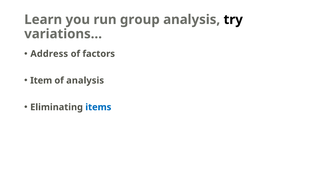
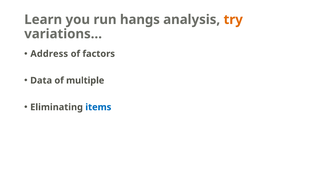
group: group -> hangs (140, 20)
try colour: black -> orange (233, 20)
Item: Item -> Data (41, 80)
of analysis: analysis -> multiple (85, 80)
